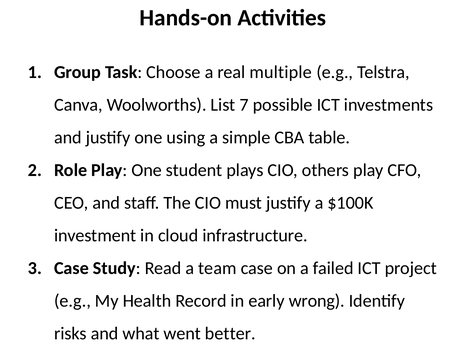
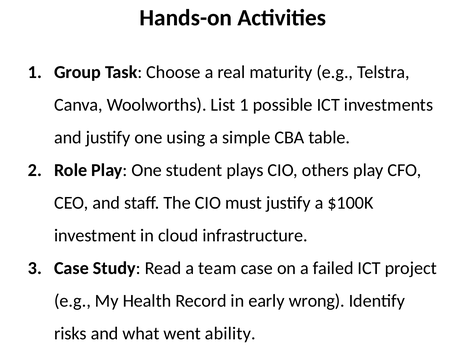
multiple: multiple -> maturity (281, 72)
List 7: 7 -> 1 (244, 105)
better: better -> ability (230, 333)
